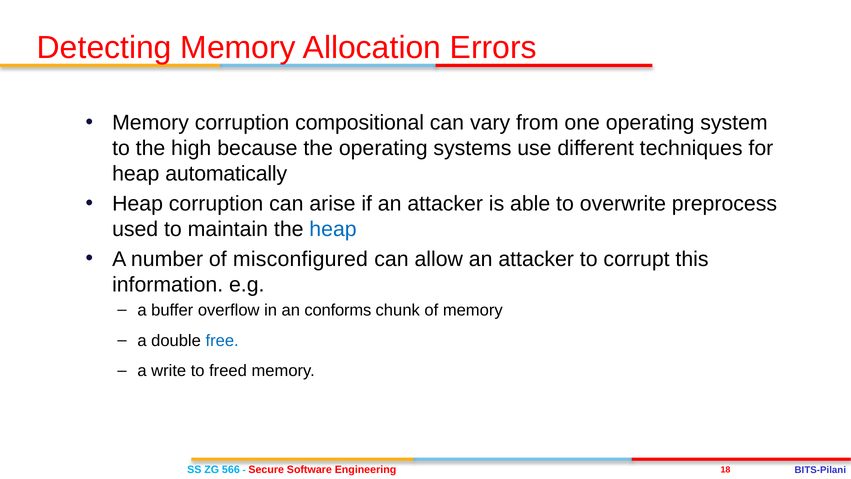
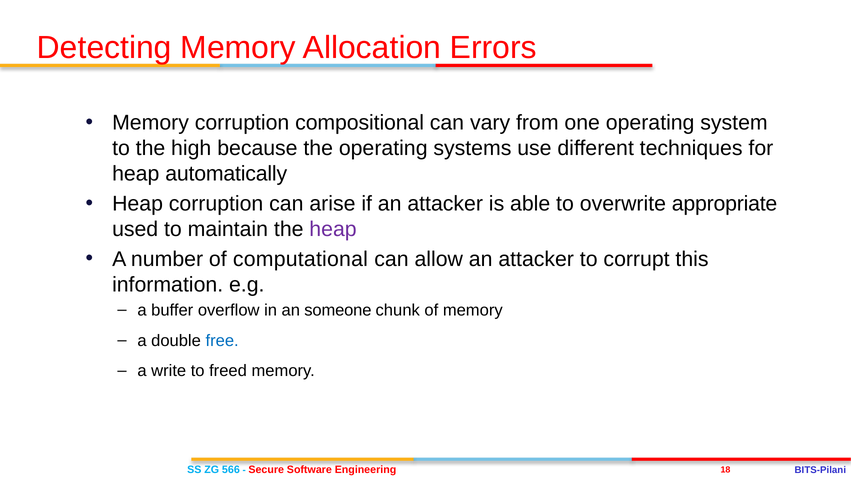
preprocess: preprocess -> appropriate (725, 204)
heap colour: blue -> purple (333, 229)
misconfigured: misconfigured -> computational (300, 259)
conforms: conforms -> someone (338, 310)
